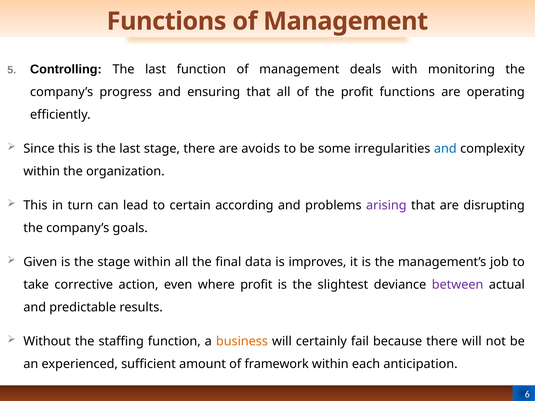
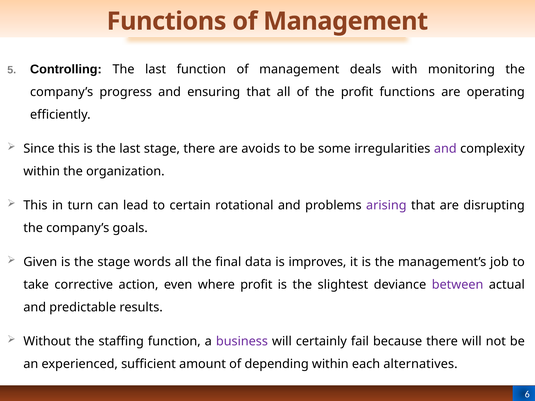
and colour: blue -> purple (445, 149)
according: according -> rotational (244, 205)
stage within: within -> words (152, 262)
business colour: orange -> purple (242, 341)
framework: framework -> depending (277, 364)
anticipation: anticipation -> alternatives (420, 364)
